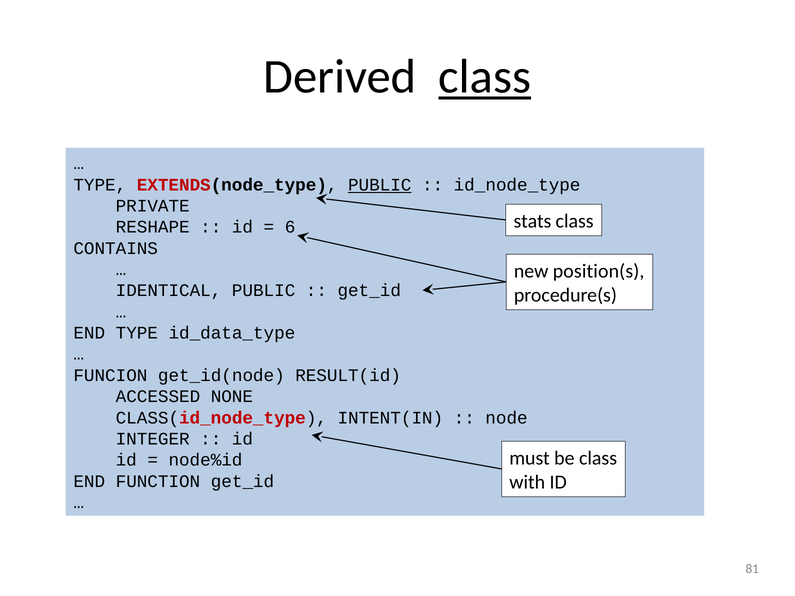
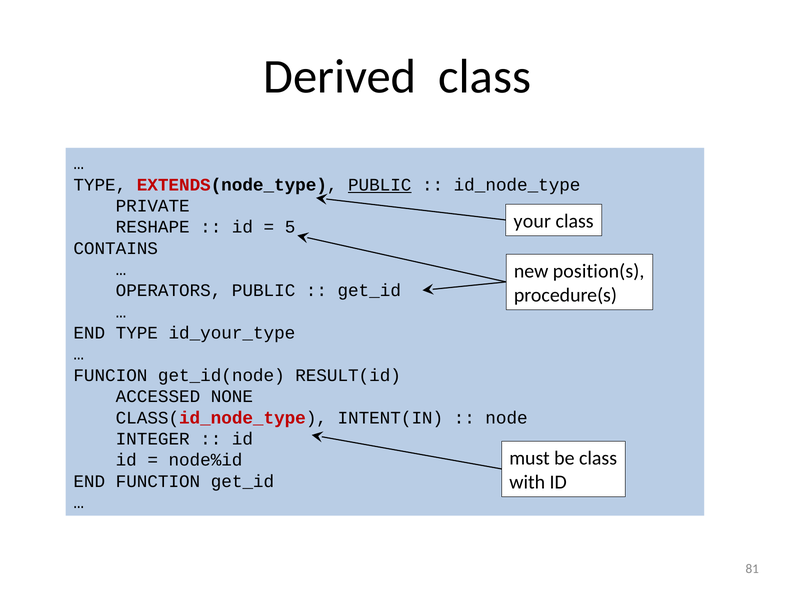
class underline: present -> none (485, 77)
stats: stats -> your (532, 221)
6: 6 -> 5 (290, 227)
IDENTICAL: IDENTICAL -> OPERATORS (169, 291)
id_data_type: id_data_type -> id_your_type (232, 333)
